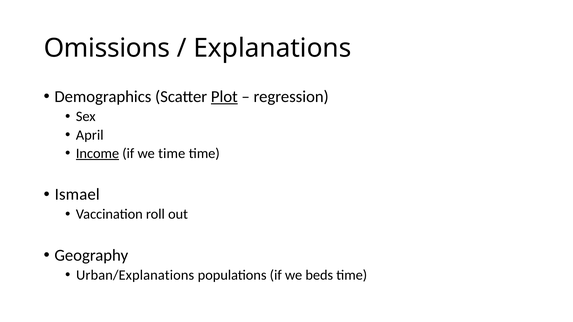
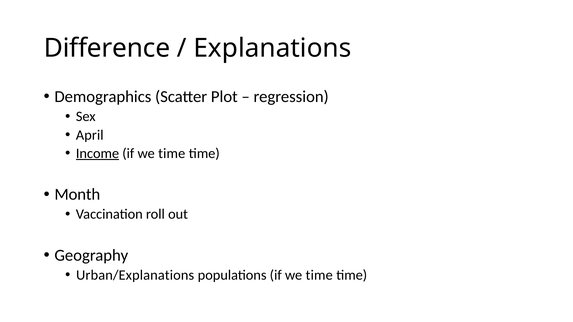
Omissions: Omissions -> Difference (107, 48)
Plot underline: present -> none (224, 97)
Ismael: Ismael -> Month (77, 195)
populations if we beds: beds -> time (319, 275)
